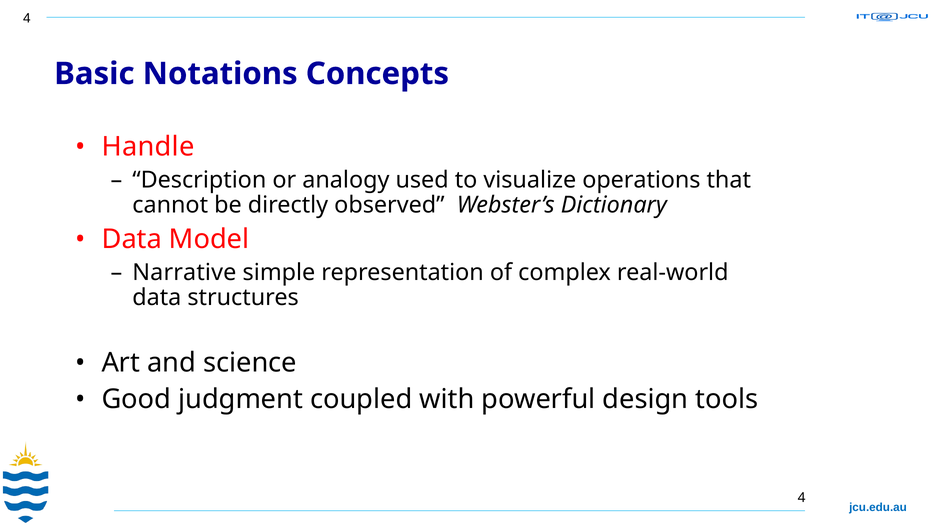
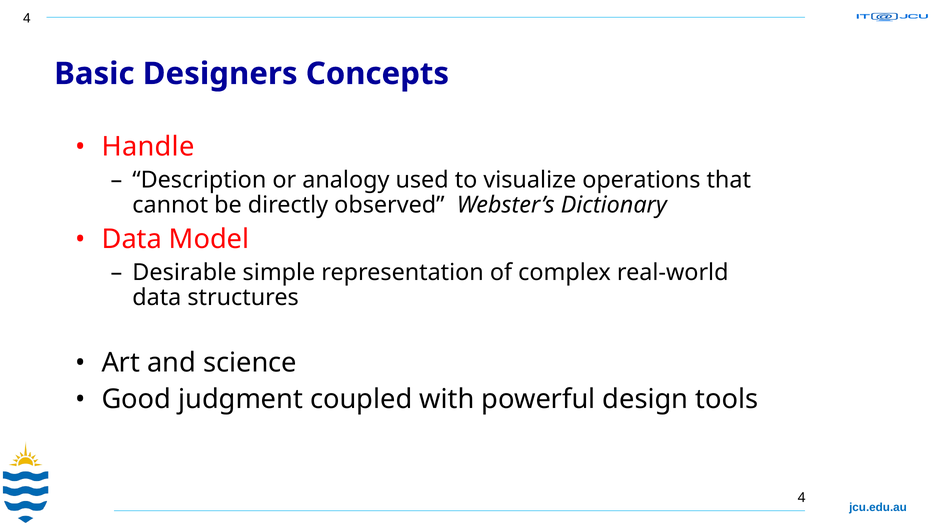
Notations: Notations -> Designers (220, 74)
Narrative: Narrative -> Desirable (184, 272)
